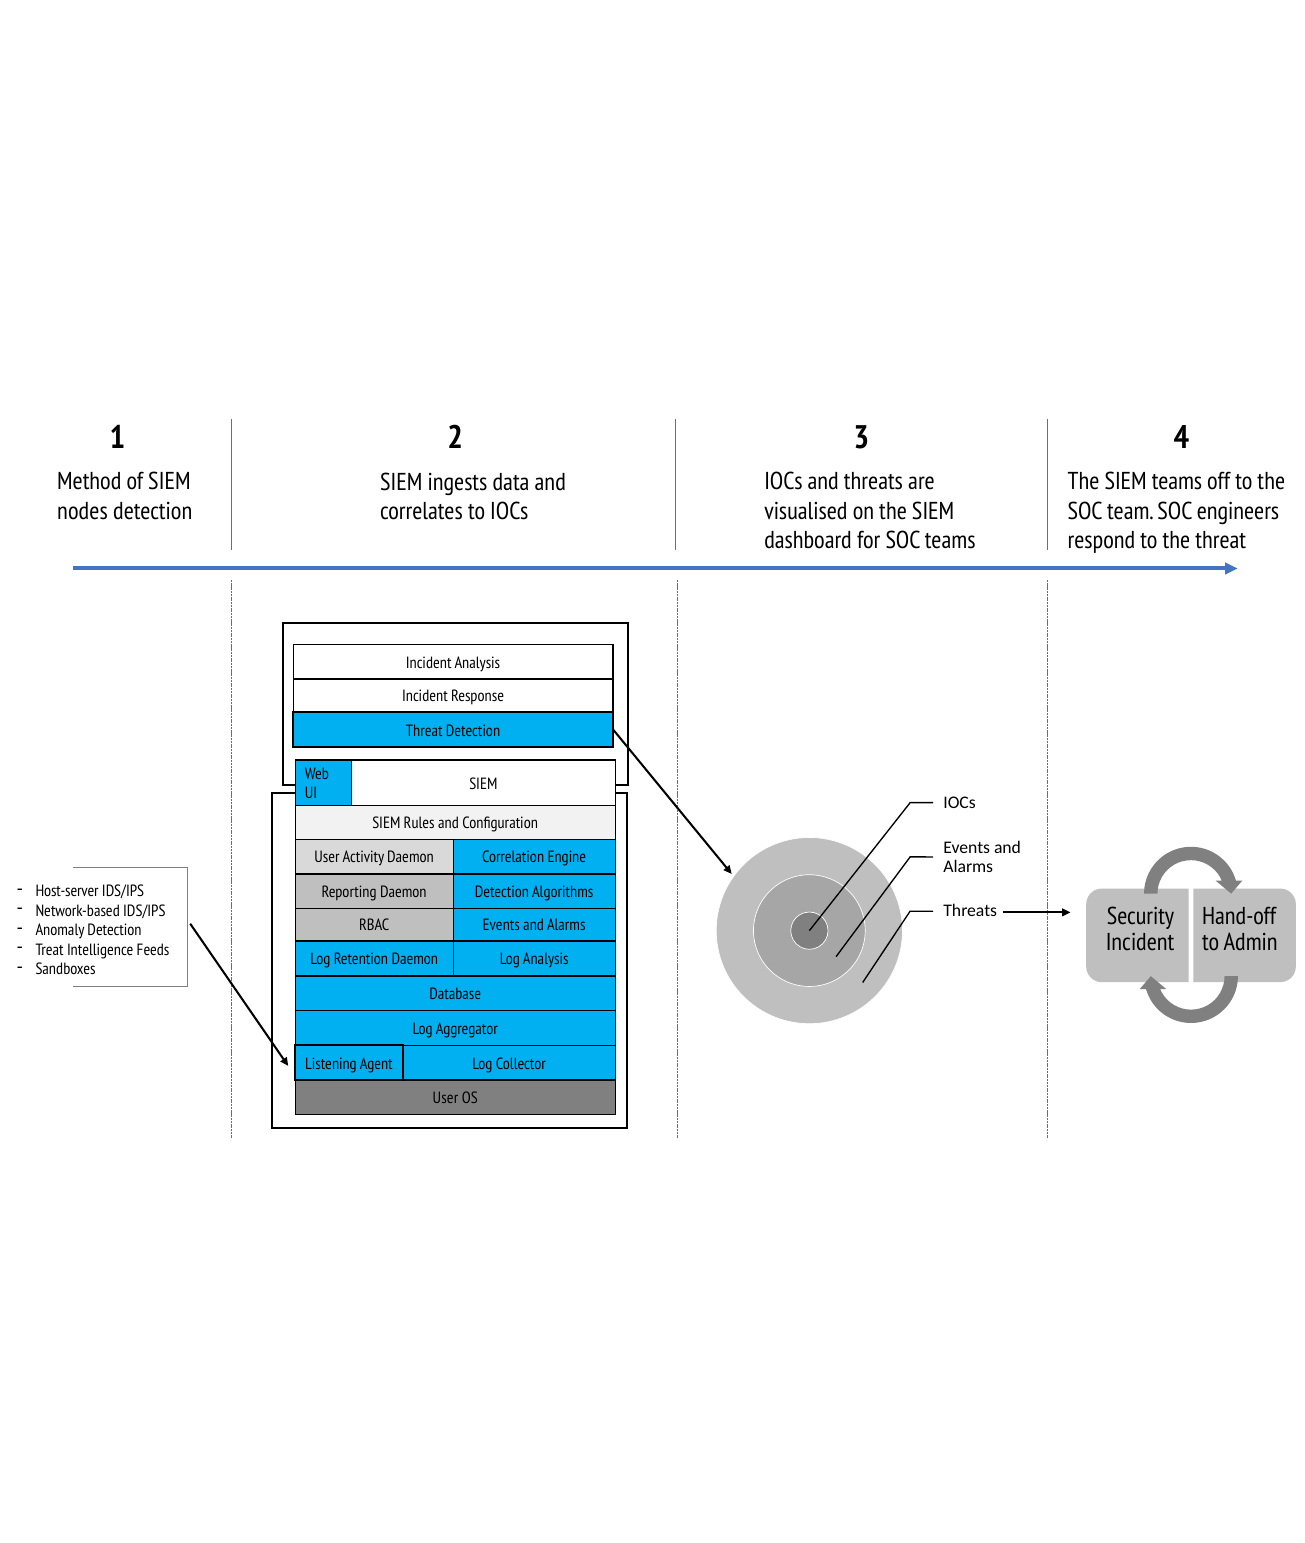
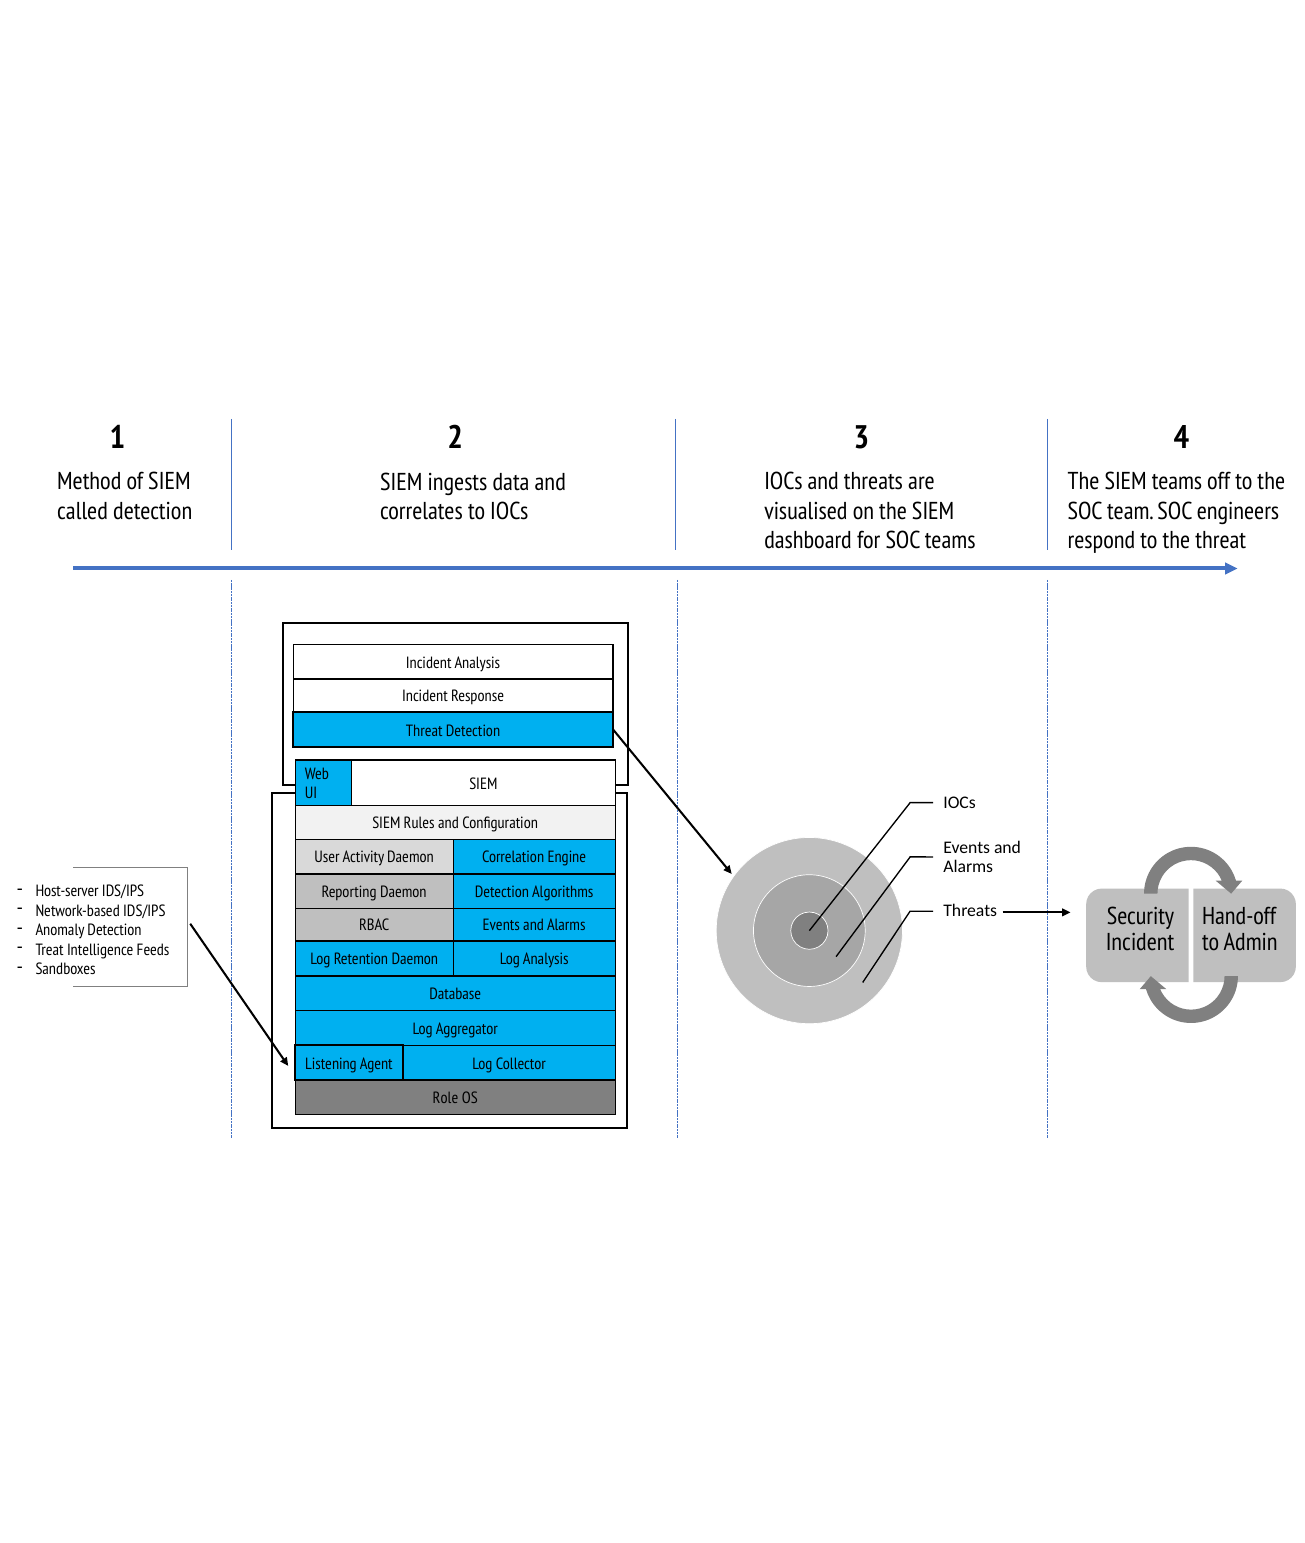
nodes: nodes -> called (83, 511)
User: User -> Role (445, 1099)
